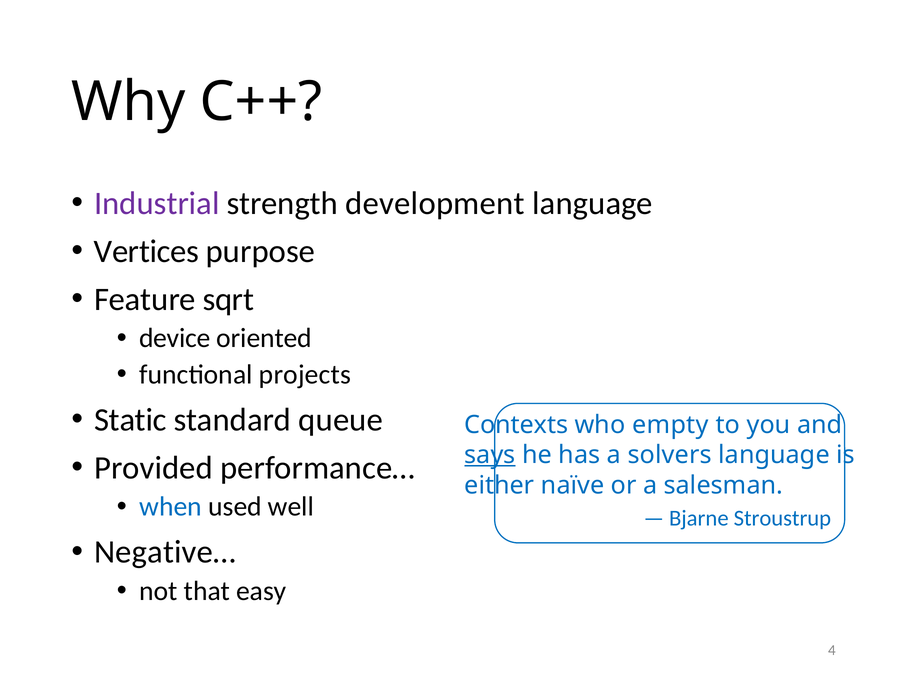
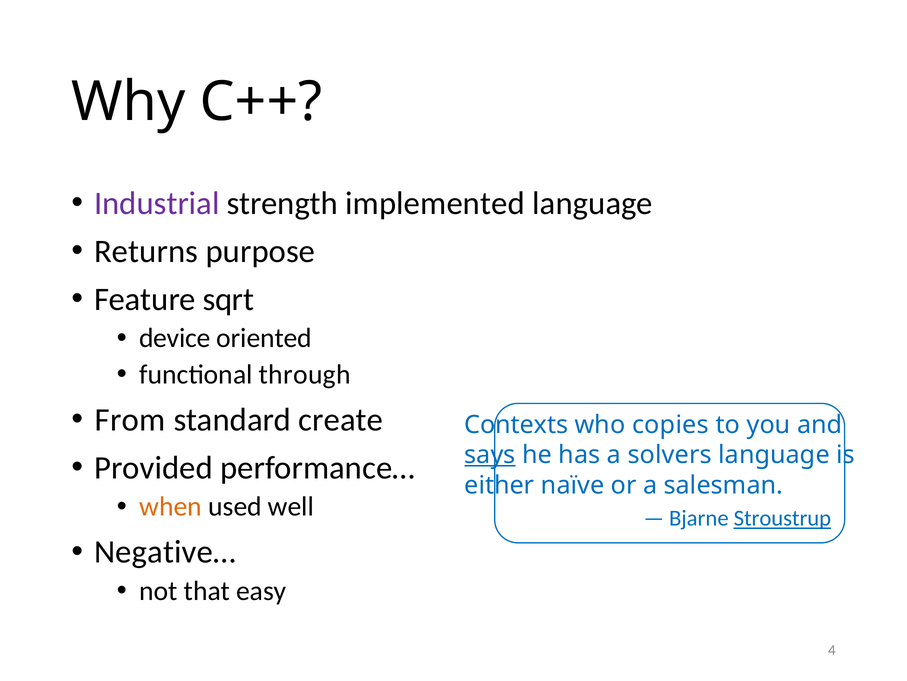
development: development -> implemented (435, 203)
Vertices: Vertices -> Returns (146, 251)
projects: projects -> through (305, 374)
Static: Static -> From (130, 419)
queue: queue -> create (341, 419)
empty: empty -> copies (670, 424)
when colour: blue -> orange (171, 506)
Stroustrup underline: none -> present (782, 518)
